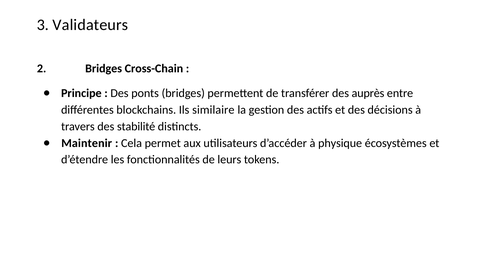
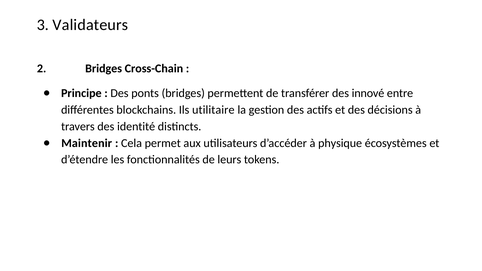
auprès: auprès -> innové (368, 93)
similaire: similaire -> utilitaire (213, 110)
stabilité: stabilité -> identité (136, 127)
